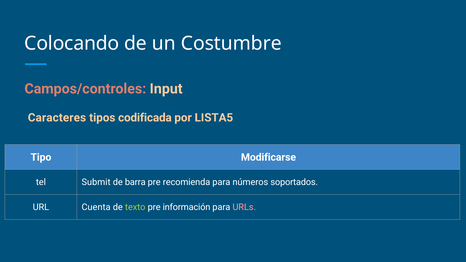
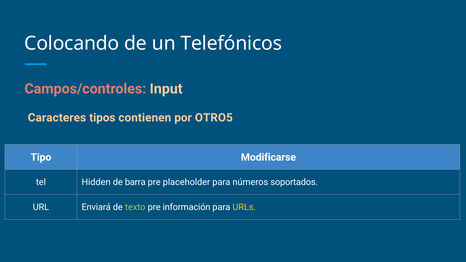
Costumbre: Costumbre -> Telefónicos (231, 43)
codificada: codificada -> contienen (145, 118)
LISTA5: LISTA5 -> OTRO5 (214, 118)
Submit: Submit -> Hidden (96, 182)
recomienda: recomienda -> placeholder (186, 182)
Cuenta: Cuenta -> Enviará (96, 207)
URLs colour: pink -> yellow (244, 207)
